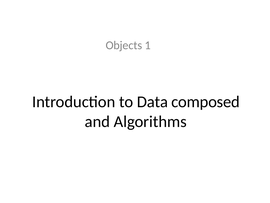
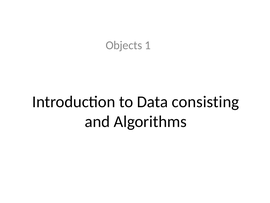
composed: composed -> consisting (205, 102)
